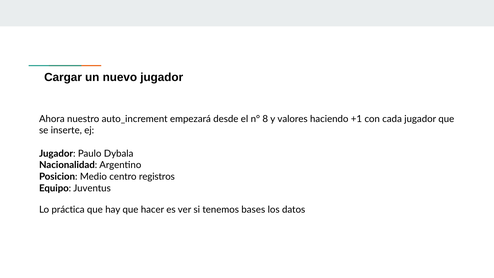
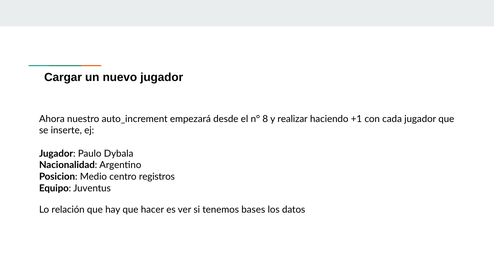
valores: valores -> realizar (293, 119)
práctica: práctica -> relación (68, 210)
